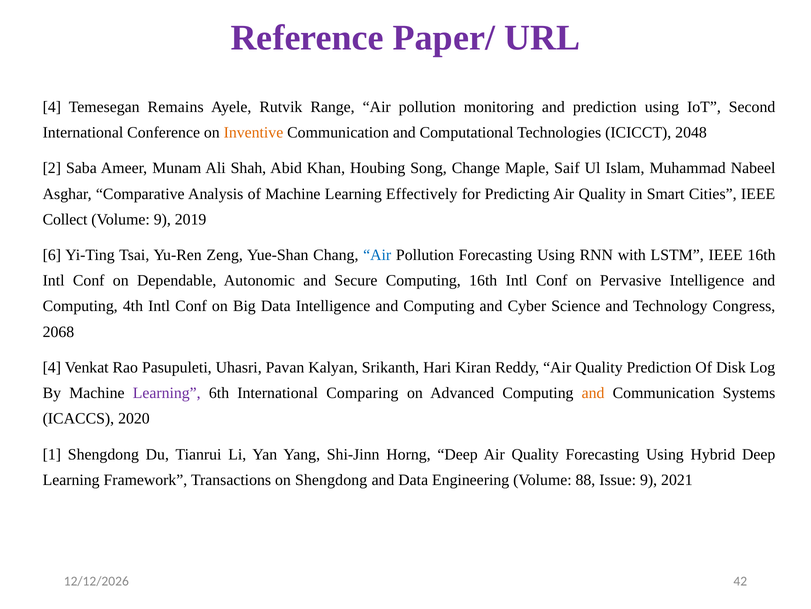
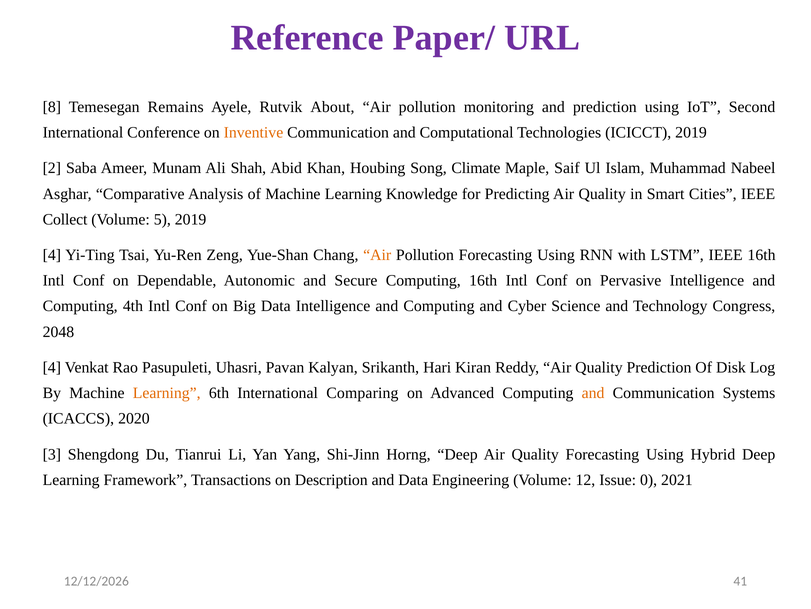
4: 4 -> 8 (52, 107)
Range: Range -> About (332, 107)
ICICCT 2048: 2048 -> 2019 (691, 132)
Change: Change -> Climate (476, 168)
Effectively: Effectively -> Knowledge (422, 194)
Volume 9: 9 -> 5 (162, 219)
6: 6 -> 4 (52, 255)
Air colour: blue -> orange (377, 255)
2068: 2068 -> 2048 (58, 331)
Learning colour: purple -> orange (167, 393)
1: 1 -> 3 (52, 454)
on Shengdong: Shengdong -> Description (331, 479)
88: 88 -> 12 (585, 479)
Issue 9: 9 -> 0 (649, 479)
42: 42 -> 41 (740, 581)
